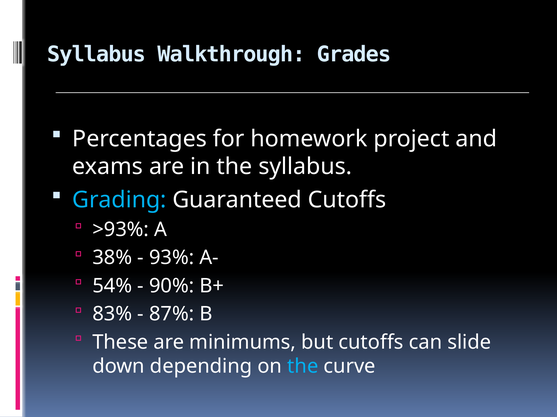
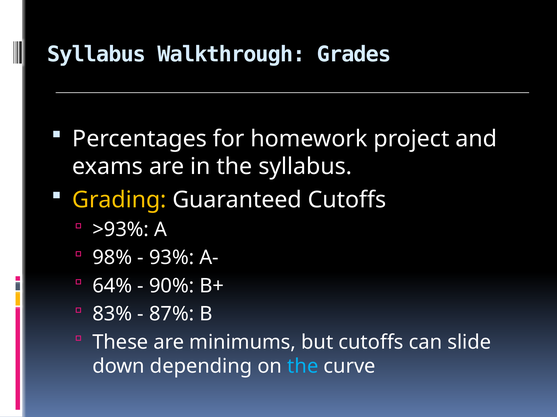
Grading colour: light blue -> yellow (119, 200)
38%: 38% -> 98% (112, 258)
54%: 54% -> 64% (112, 286)
